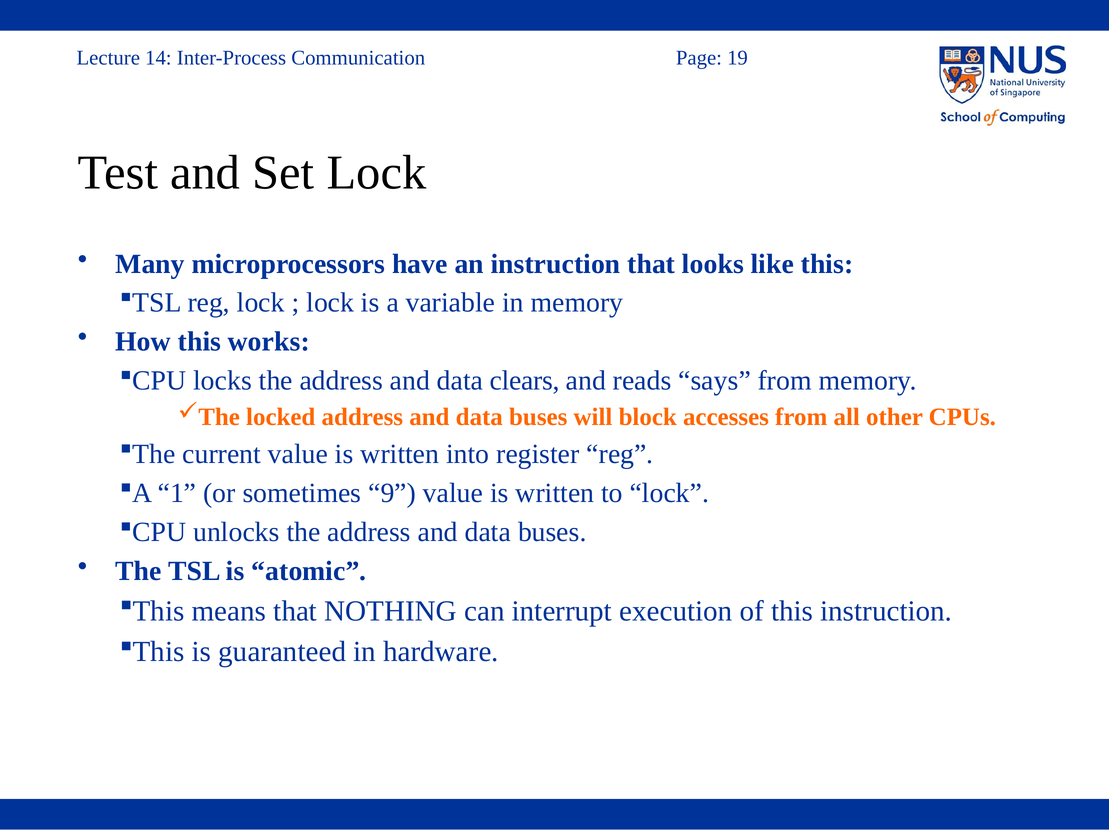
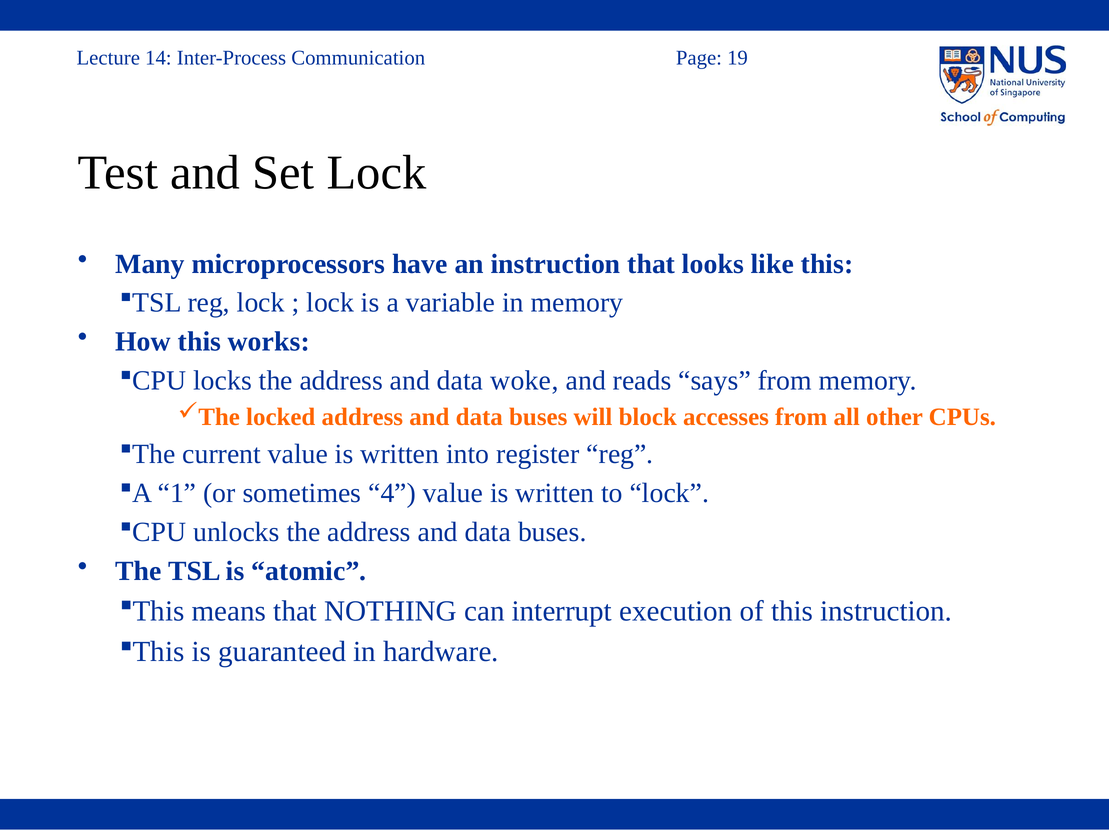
clears: clears -> woke (524, 380)
9: 9 -> 4 (392, 493)
